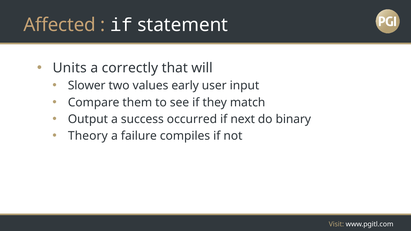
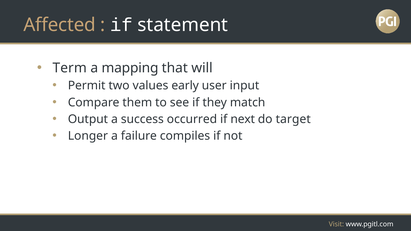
Units: Units -> Term (70, 68)
correctly: correctly -> mapping (130, 68)
Slower: Slower -> Permit (87, 86)
binary: binary -> target (293, 119)
Theory: Theory -> Longer (88, 136)
